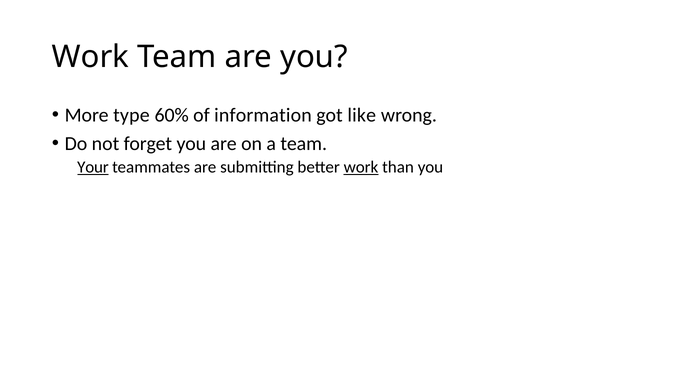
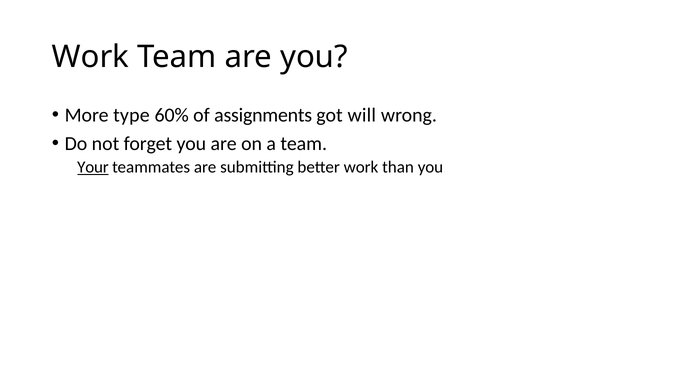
information: information -> assignments (263, 115)
like: like -> will (362, 115)
work underline: present -> none (361, 167)
